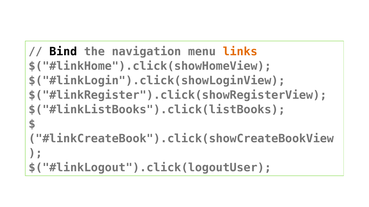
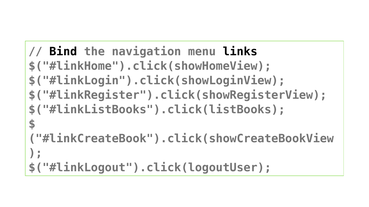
links colour: orange -> black (240, 52)
